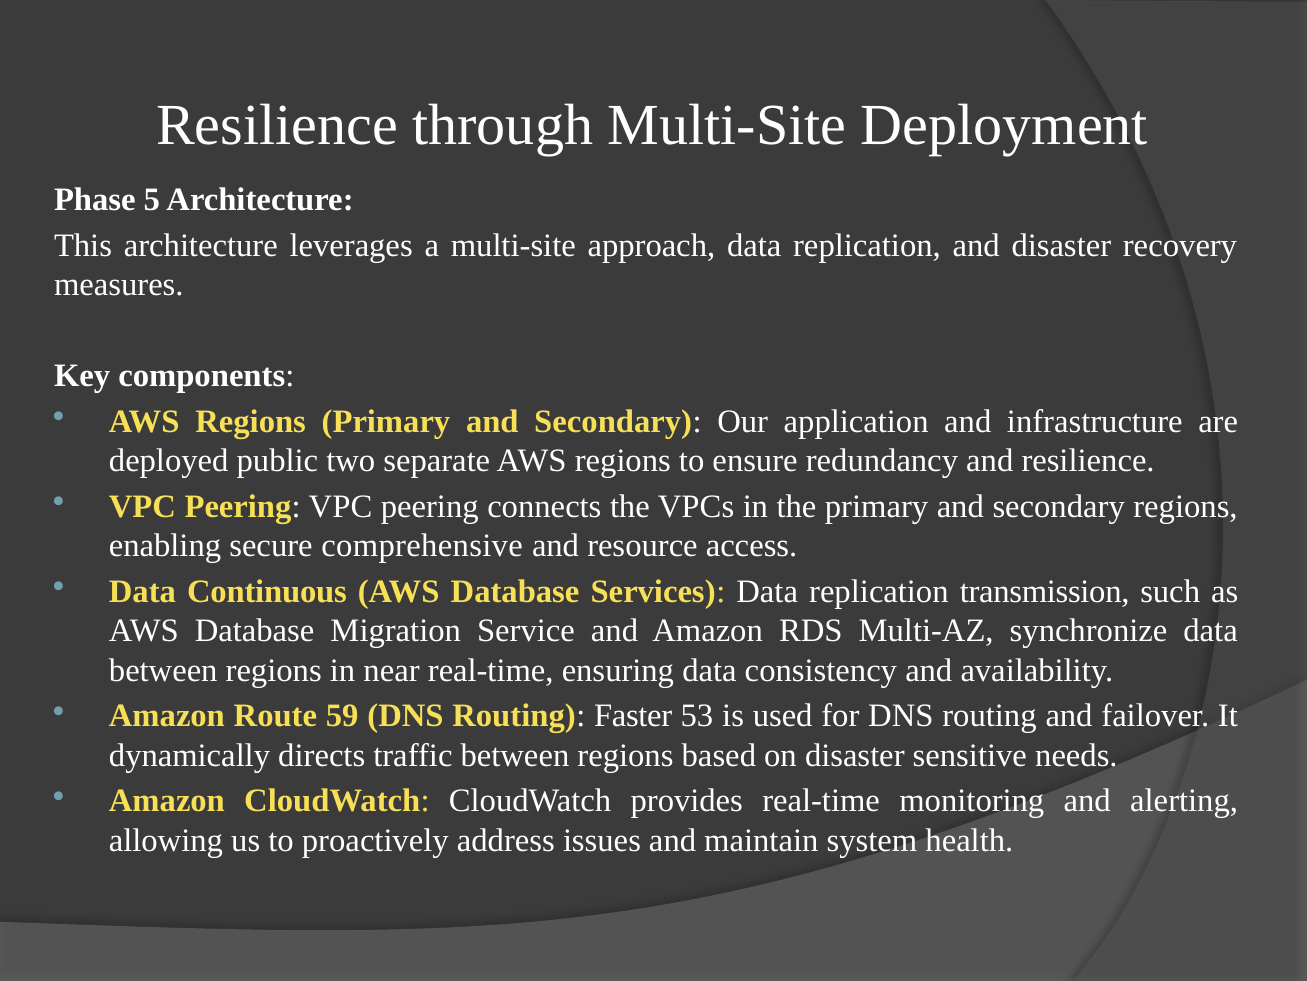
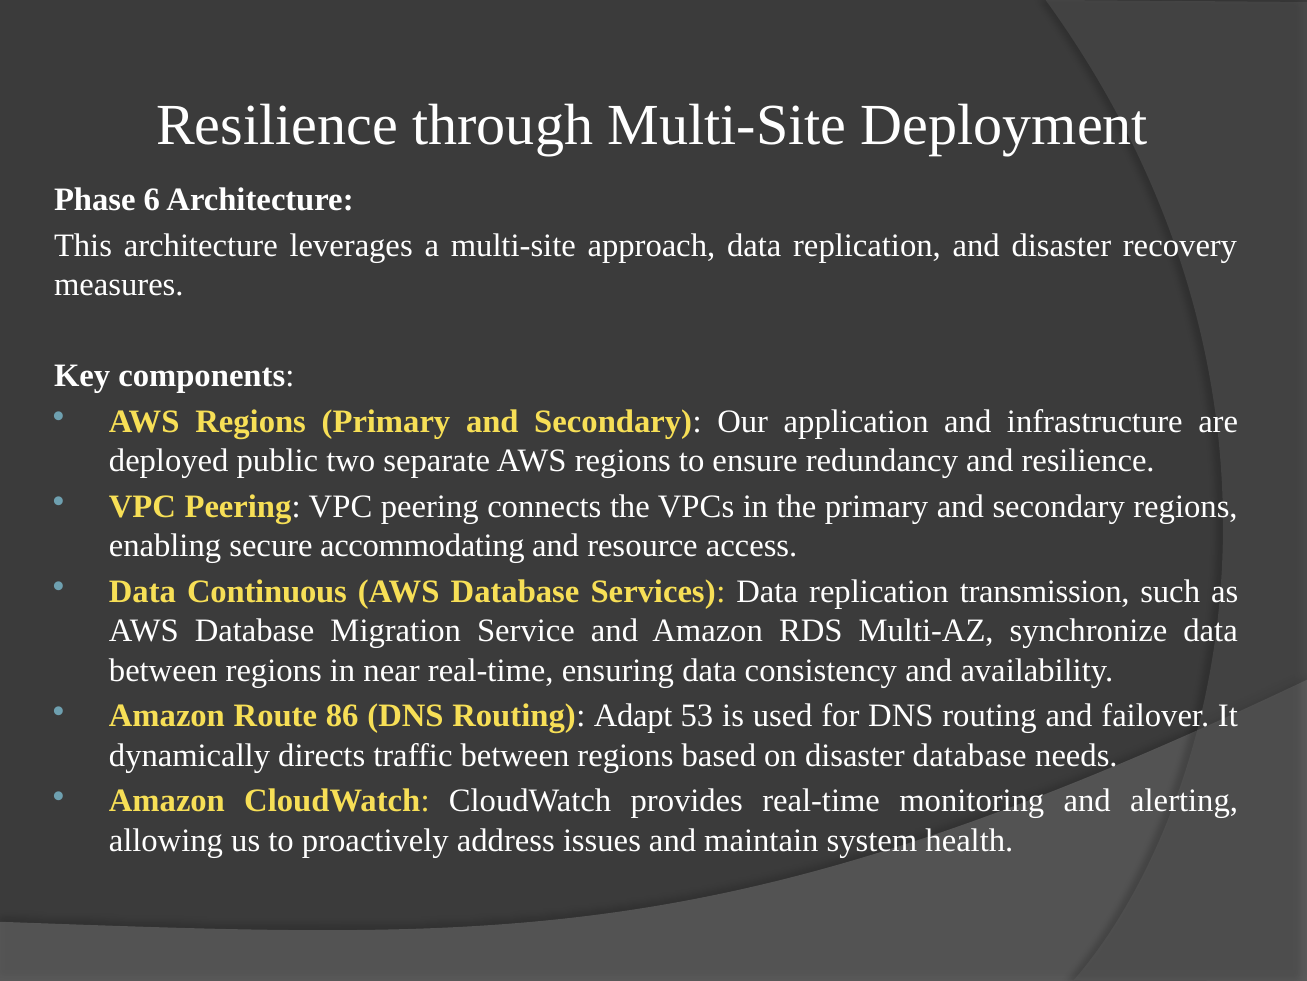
5: 5 -> 6 (152, 199)
comprehensive: comprehensive -> accommodating (422, 546)
59: 59 -> 86 (342, 716)
Faster: Faster -> Adapt (633, 716)
disaster sensitive: sensitive -> database (970, 755)
